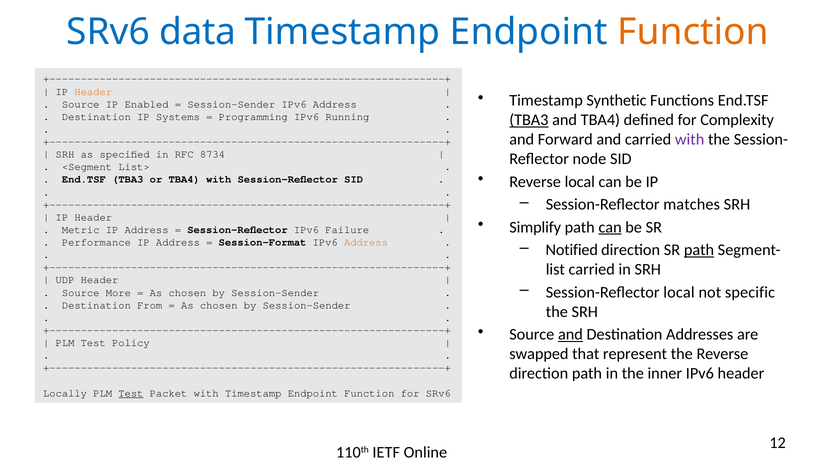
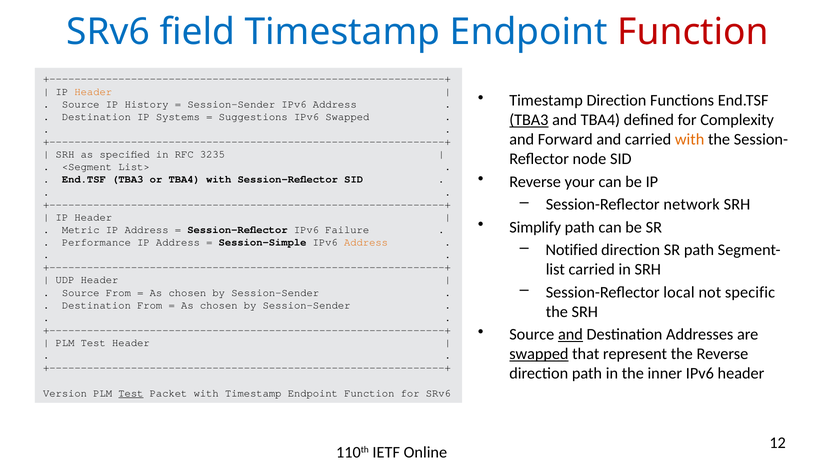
data: data -> field (197, 32)
Function colour: orange -> red (693, 32)
Timestamp Synthetic: Synthetic -> Direction (616, 100)
Enabled: Enabled -> History (147, 104)
Programming: Programming -> Suggestions (253, 117)
IPv6 Running: Running -> Swapped (347, 117)
with colour: purple -> orange (690, 139)
8734: 8734 -> 3235 (212, 154)
Reverse local: local -> your (580, 182)
matches: matches -> network (692, 205)
can underline: present -> none (610, 227)
Session-Format: Session-Format -> Session-Simple (263, 242)
path underline: present -> none (699, 250)
Source More: More -> From (118, 293)
Test Policy: Policy -> Header (131, 343)
swapped underline: none -> present (539, 354)
Locally: Locally -> Version (65, 393)
